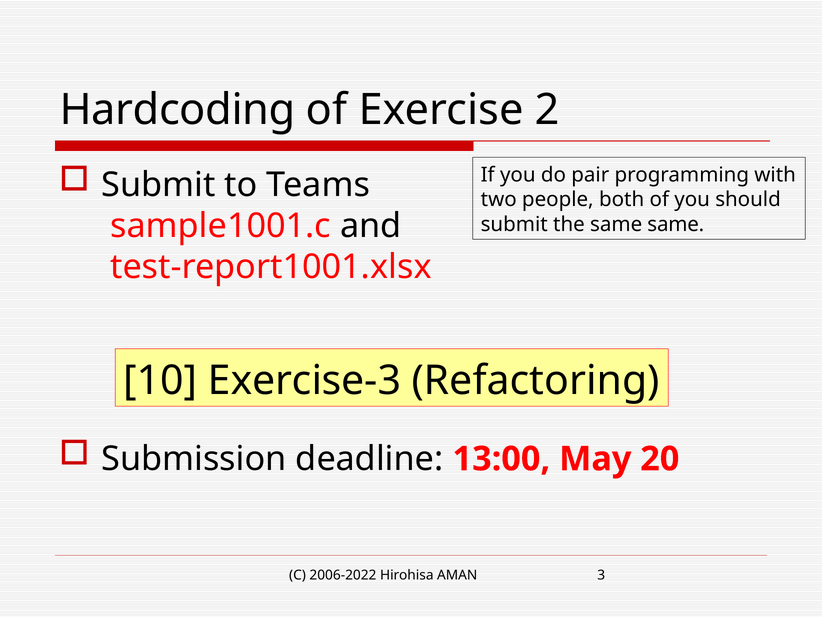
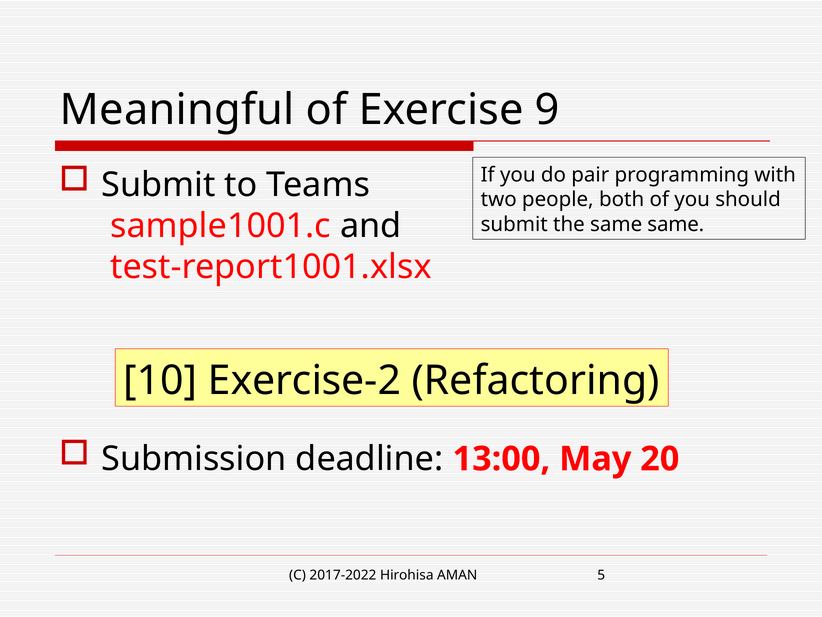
Hardcoding: Hardcoding -> Meaningful (177, 110)
2: 2 -> 9 (547, 110)
Exercise-3: Exercise-3 -> Exercise-2 (304, 380)
2006-2022: 2006-2022 -> 2017-2022 (343, 575)
3: 3 -> 5 (601, 575)
